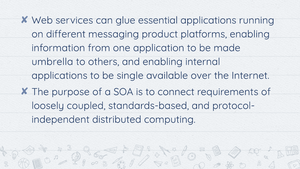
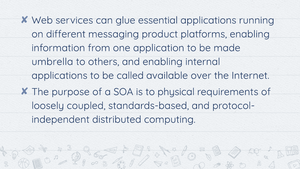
single: single -> called (130, 75)
connect: connect -> physical (176, 92)
